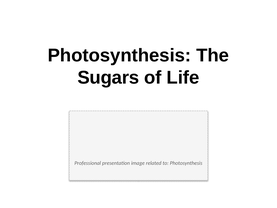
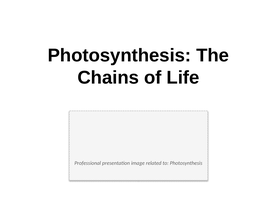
Sugars: Sugars -> Chains (108, 77)
